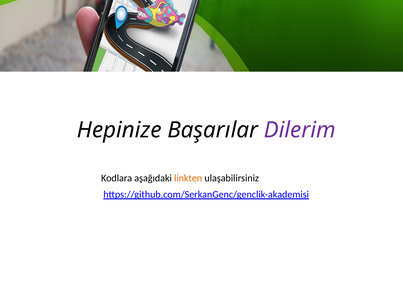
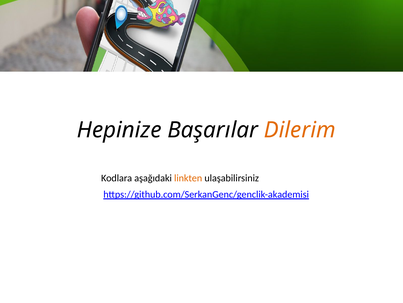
Dilerim colour: purple -> orange (300, 130)
